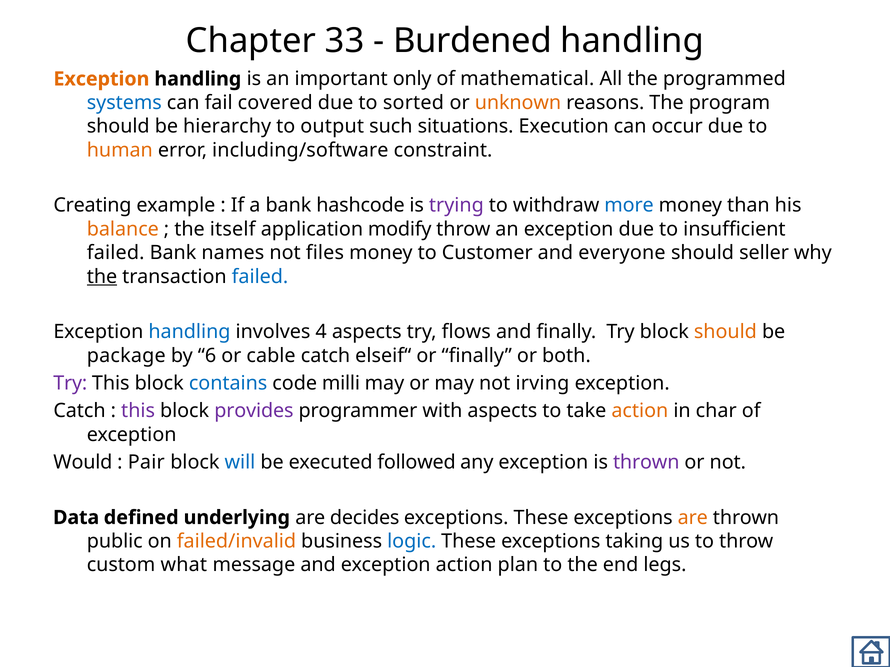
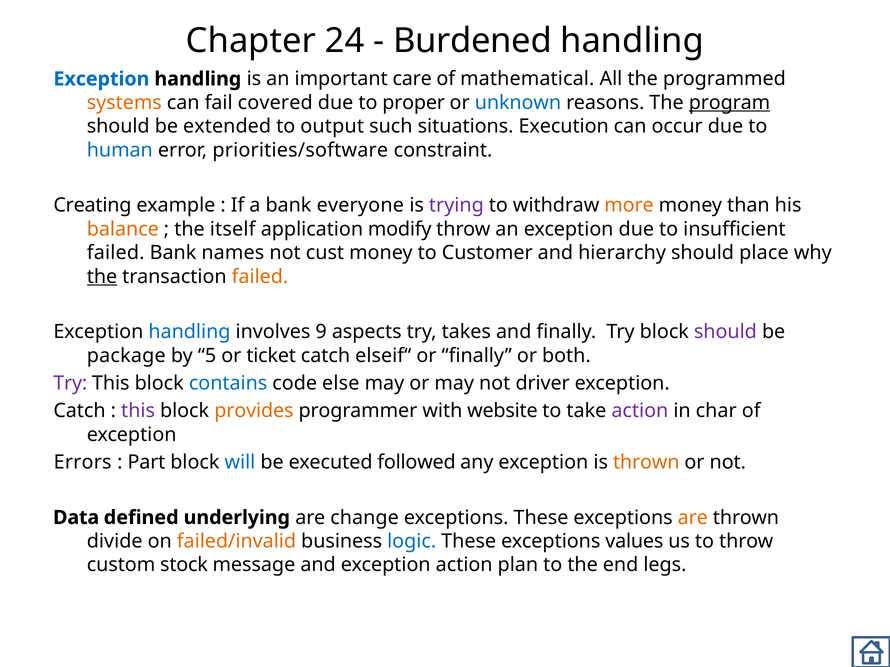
33: 33 -> 24 (345, 41)
Exception colour: orange -> blue (101, 79)
only: only -> care (412, 79)
systems colour: blue -> orange (124, 103)
sorted: sorted -> proper (414, 103)
unknown colour: orange -> blue (518, 103)
program underline: none -> present (729, 103)
hierarchy: hierarchy -> extended (227, 126)
human colour: orange -> blue (120, 150)
including/software: including/software -> priorities/software (300, 150)
hashcode: hashcode -> everyone (360, 206)
more colour: blue -> orange (629, 206)
files: files -> cust (325, 253)
everyone: everyone -> hierarchy (622, 253)
seller: seller -> place (764, 253)
failed colour: blue -> orange (260, 277)
4: 4 -> 9 (321, 332)
flows: flows -> takes (466, 332)
should colour: orange -> purple (725, 332)
6: 6 -> 5 (207, 356)
cable: cable -> ticket (271, 356)
milli: milli -> else (341, 383)
irving: irving -> driver (543, 383)
provides colour: purple -> orange (254, 411)
with aspects: aspects -> website (502, 411)
action colour: orange -> purple (640, 411)
Would: Would -> Errors (83, 463)
Pair: Pair -> Part (146, 463)
thrown colour: purple -> orange (646, 463)
decides: decides -> change (365, 518)
public: public -> divide (115, 542)
taking: taking -> values (634, 542)
what: what -> stock (184, 565)
